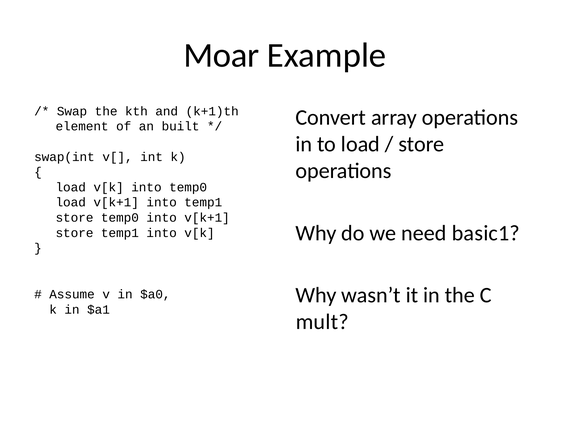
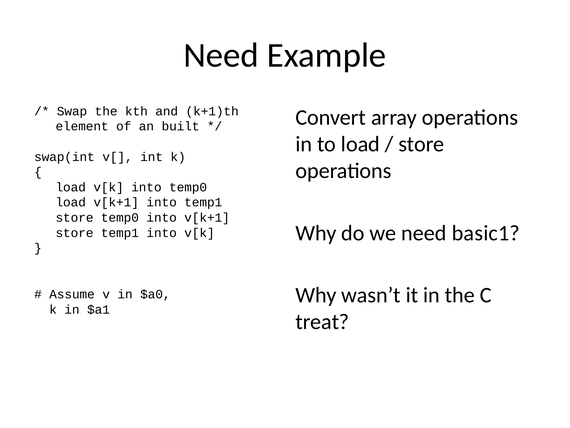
Moar: Moar -> Need (221, 55)
mult: mult -> treat (322, 322)
